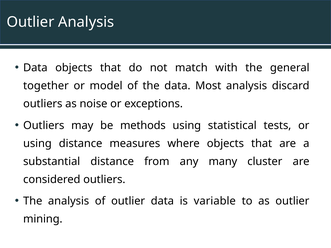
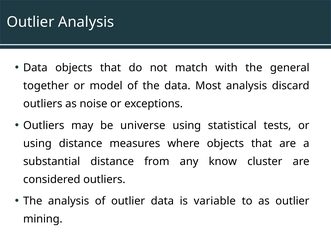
methods: methods -> universe (143, 126)
many: many -> know (223, 162)
